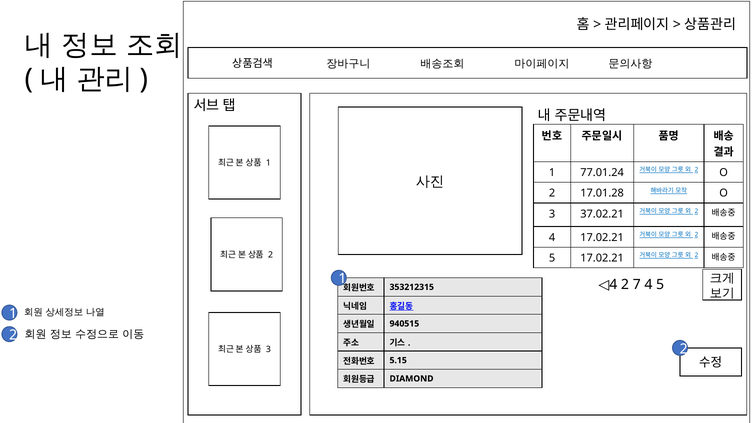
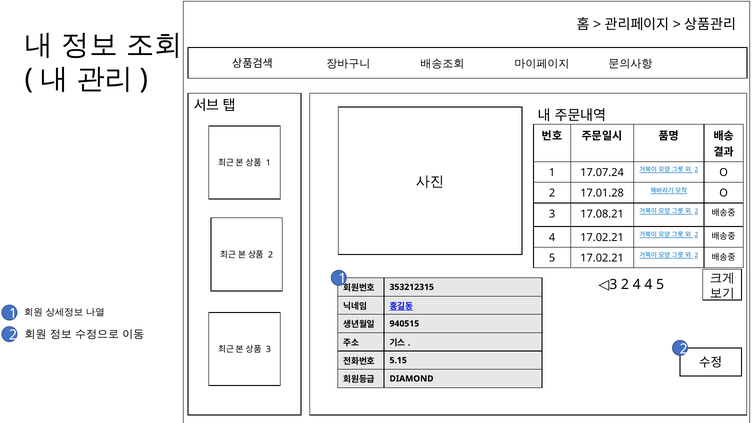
77.01.24: 77.01.24 -> 17.07.24 (602, 173)
37.02.21: 37.02.21 -> 17.08.21 (602, 214)
4: 4 -> 3 (613, 285)
2 7: 7 -> 4 (637, 285)
